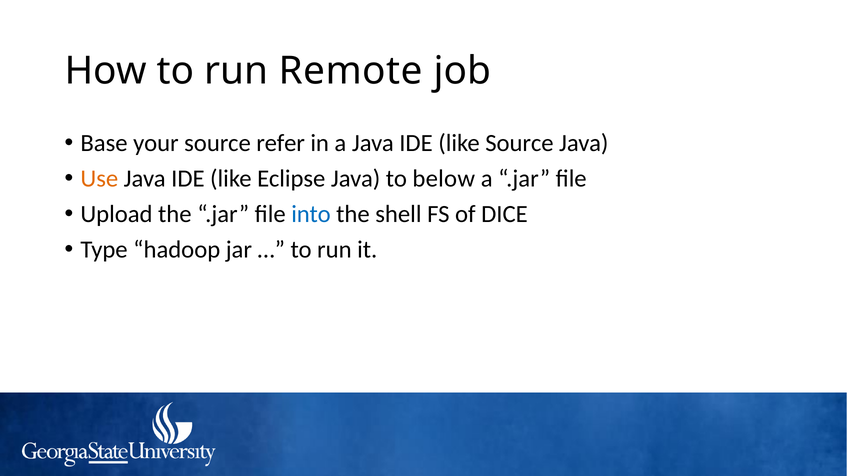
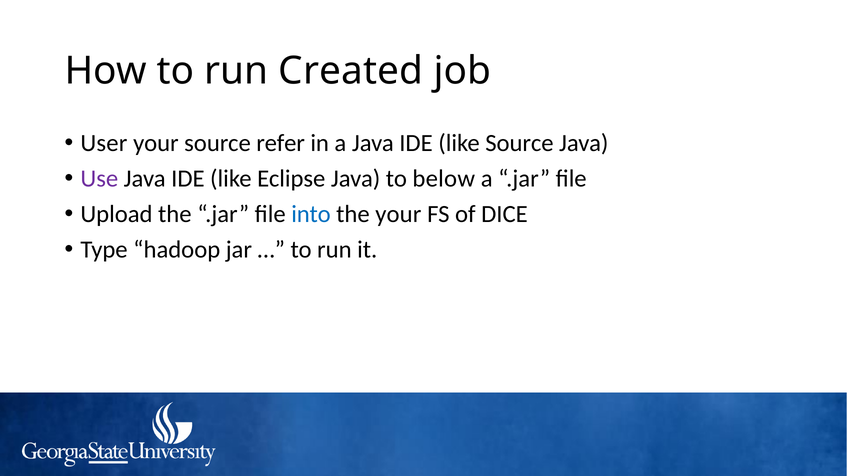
Remote: Remote -> Created (351, 71)
Base: Base -> User (104, 143)
Use colour: orange -> purple (99, 179)
the shell: shell -> your (398, 214)
